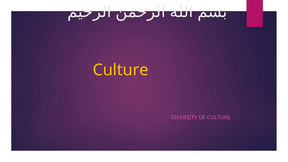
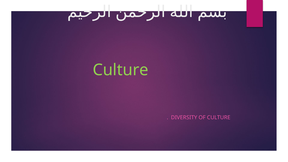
Culture colour: yellow -> light green (121, 70)
